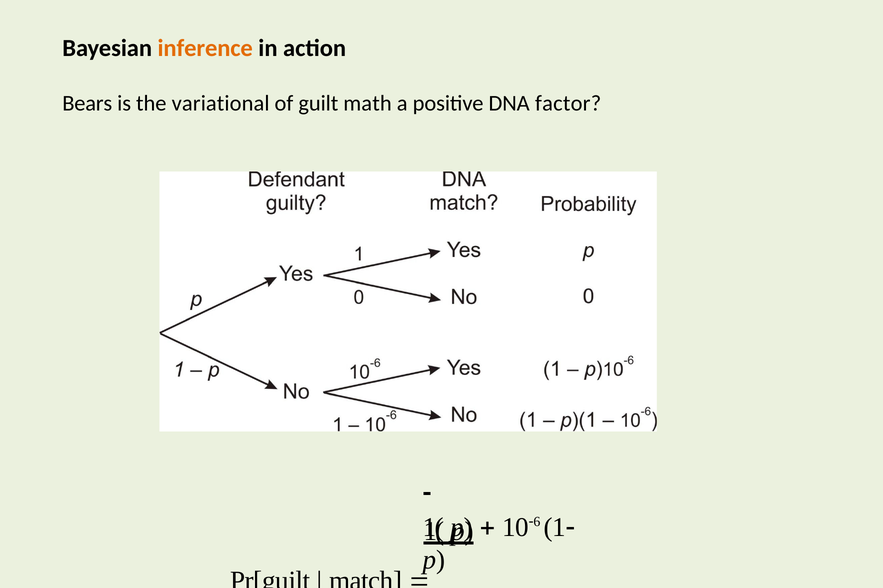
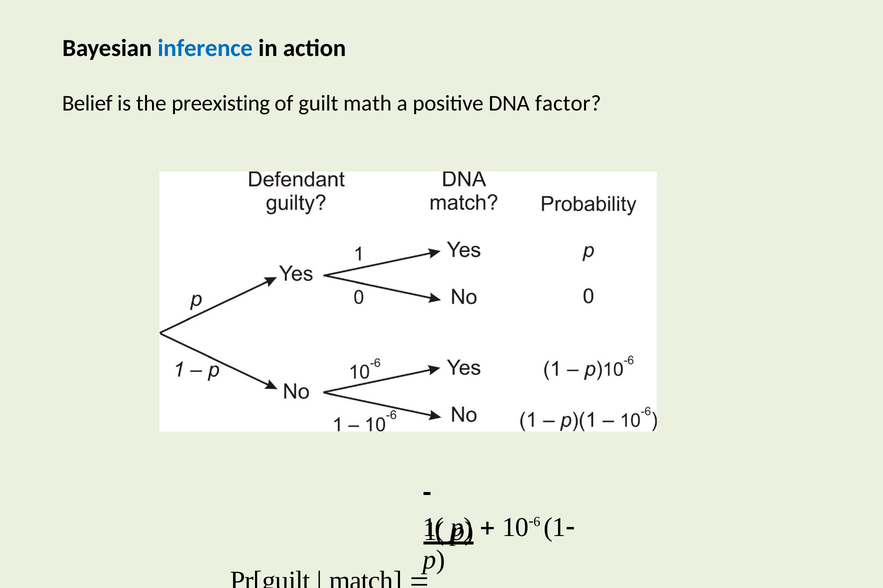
inference colour: orange -> blue (205, 48)
Bears: Bears -> Belief (87, 104)
variational: variational -> preexisting (221, 104)
